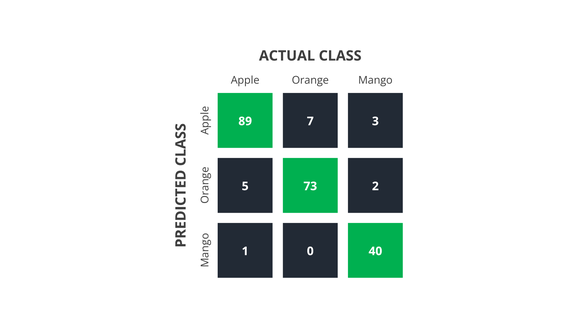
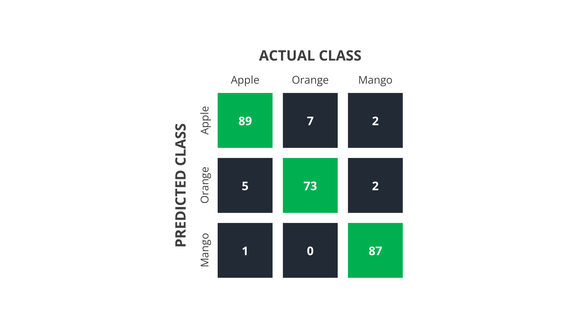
3: 3 -> 2 (375, 121)
40: 40 -> 87 (375, 251)
